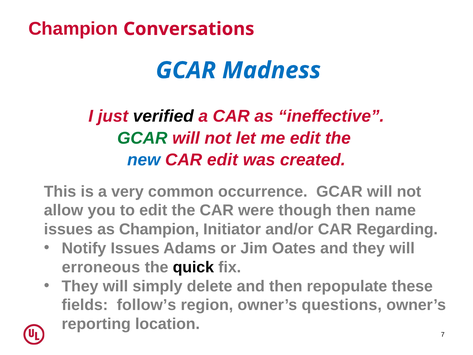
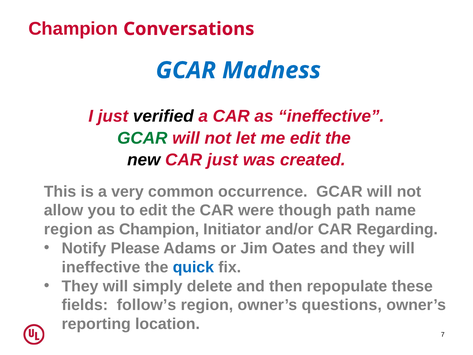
new colour: blue -> black (144, 160)
CAR edit: edit -> just (222, 160)
though then: then -> path (353, 210)
issues: issues -> region (68, 229)
Notify Issues: Issues -> Please (135, 248)
erroneous: erroneous -> ineffective (101, 267)
quick colour: black -> blue (193, 267)
